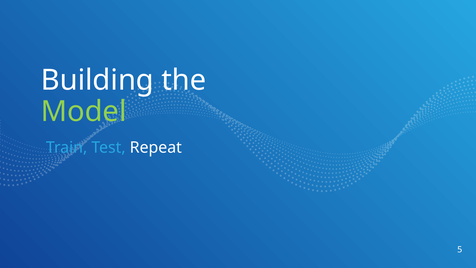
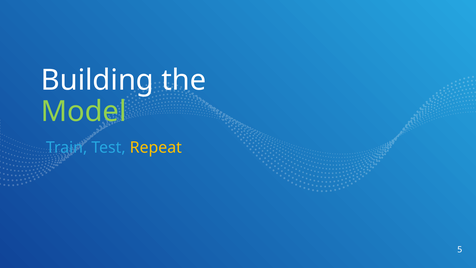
Repeat colour: white -> yellow (156, 147)
